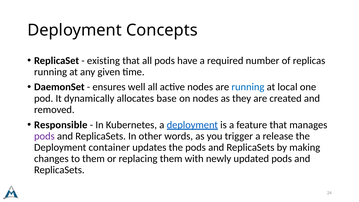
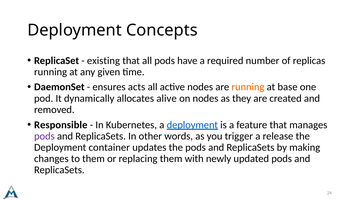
well: well -> acts (137, 87)
running colour: blue -> orange (248, 87)
local: local -> base (288, 87)
base: base -> alive (167, 98)
